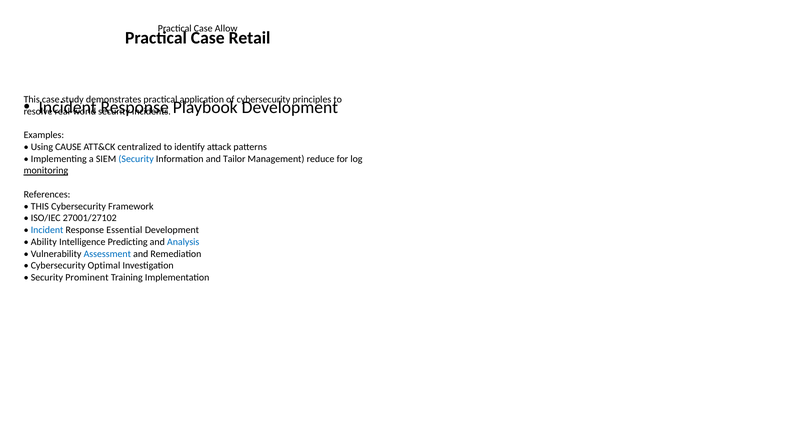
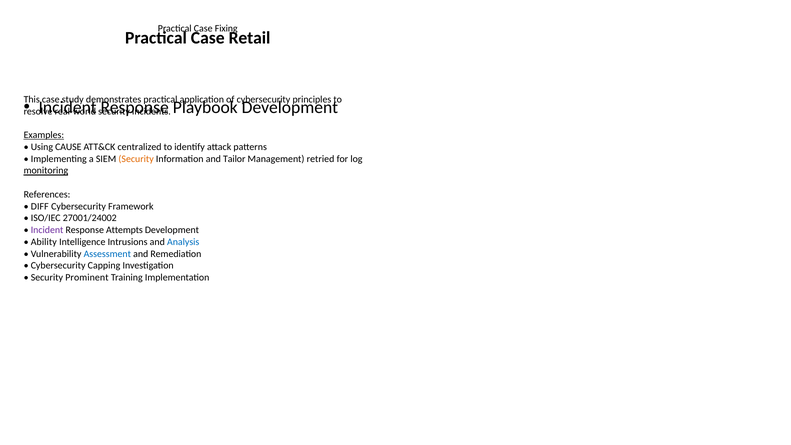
Allow: Allow -> Fixing (226, 28)
Examples underline: none -> present (44, 135)
Security colour: blue -> orange (136, 159)
reduce: reduce -> retried (321, 159)
THIS: THIS -> DIFF (40, 206)
27001/27102: 27001/27102 -> 27001/24002 (90, 218)
Incident colour: blue -> purple (47, 230)
Essential: Essential -> Attempts (124, 230)
Predicting: Predicting -> Intrusions (128, 242)
Optimal: Optimal -> Capping (104, 266)
